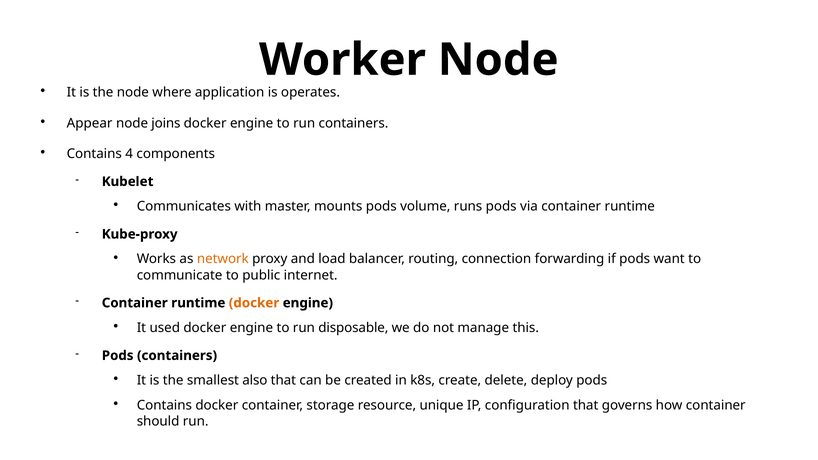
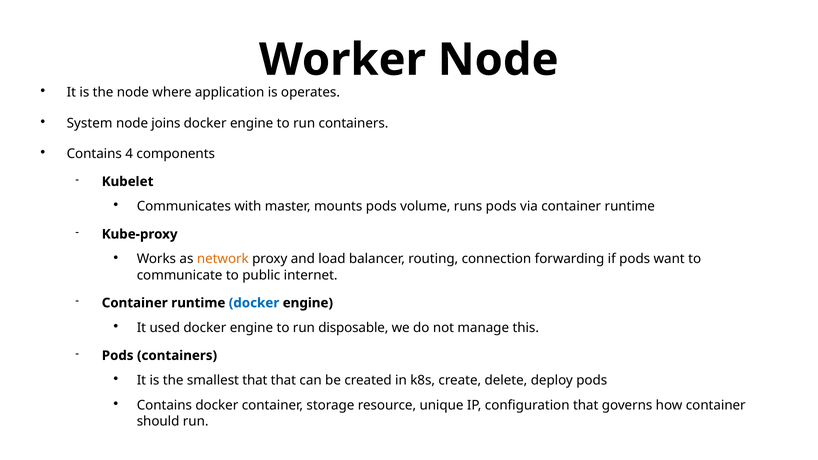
Appear: Appear -> System (90, 123)
docker colour: orange -> blue (254, 303)
smallest also: also -> that (255, 381)
